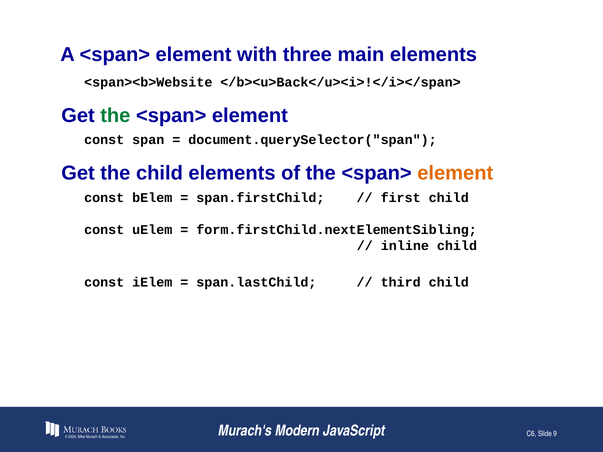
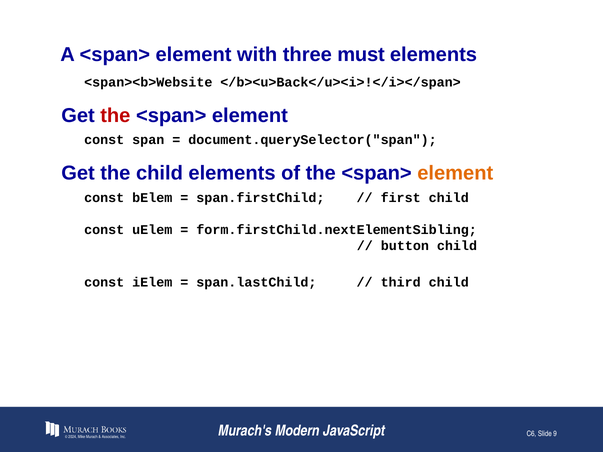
main: main -> must (361, 55)
the colour: green -> red (115, 115)
inline: inline -> button (405, 246)
